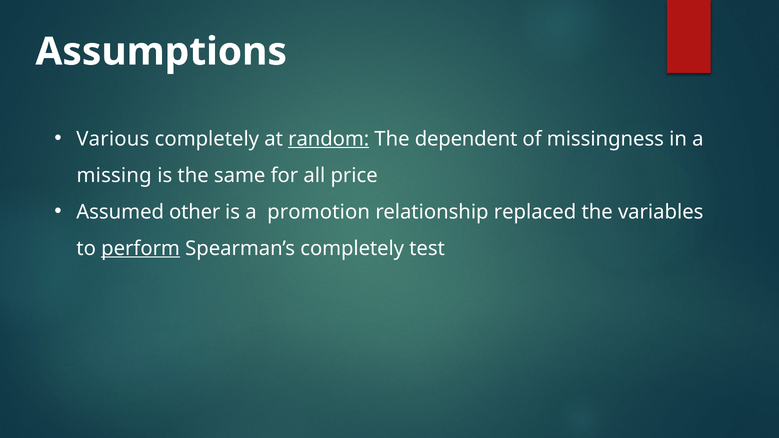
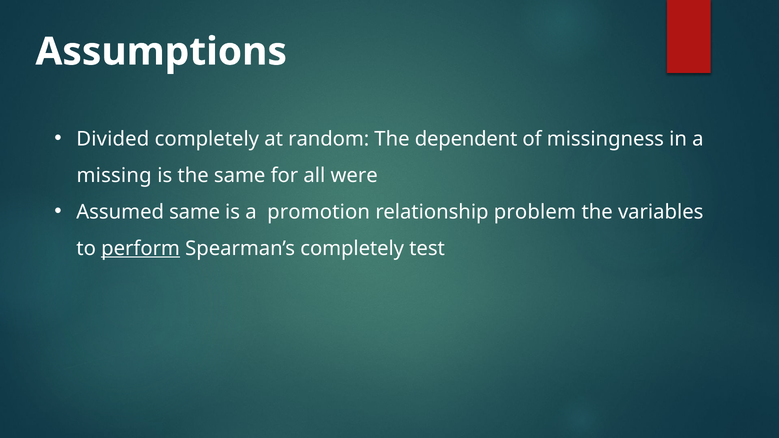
Various: Various -> Divided (113, 139)
random underline: present -> none (329, 139)
price: price -> were (354, 175)
Assumed other: other -> same (195, 212)
replaced: replaced -> problem (535, 212)
